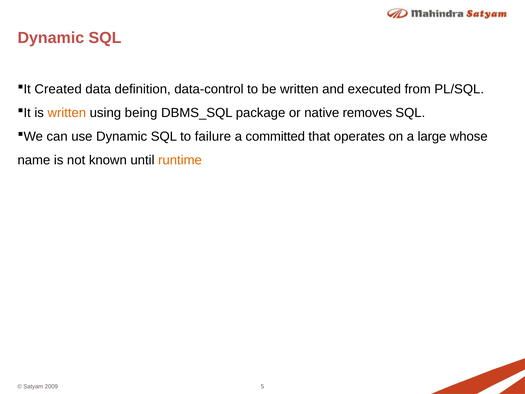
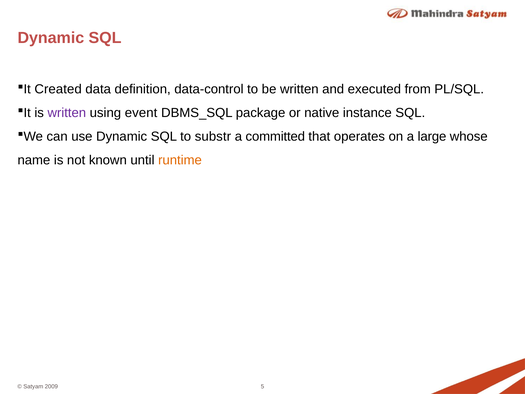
written colour: orange -> purple (67, 113)
being: being -> event (141, 113)
removes: removes -> instance (367, 113)
failure: failure -> substr (213, 136)
